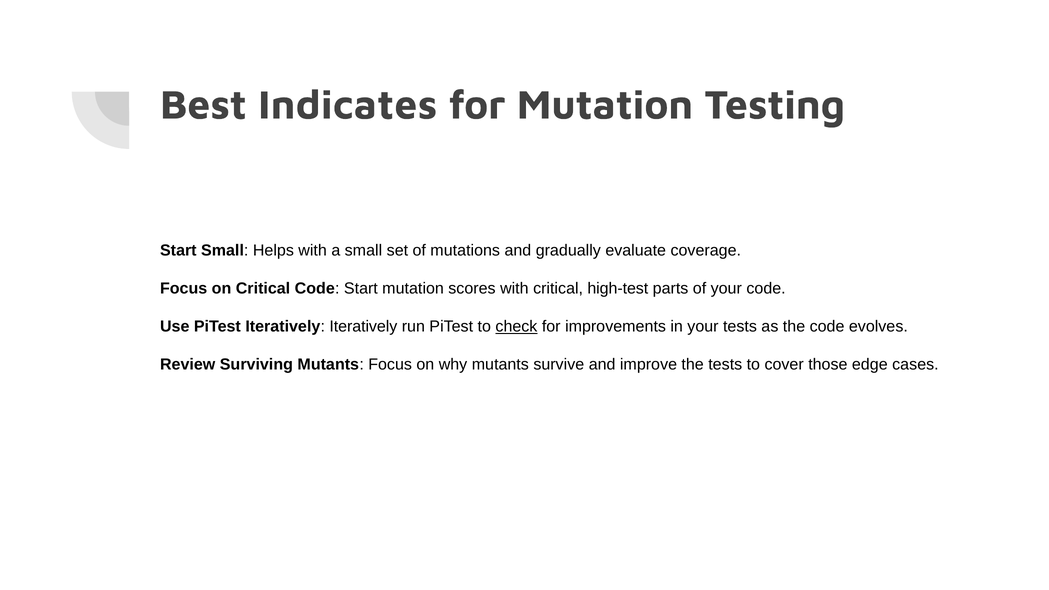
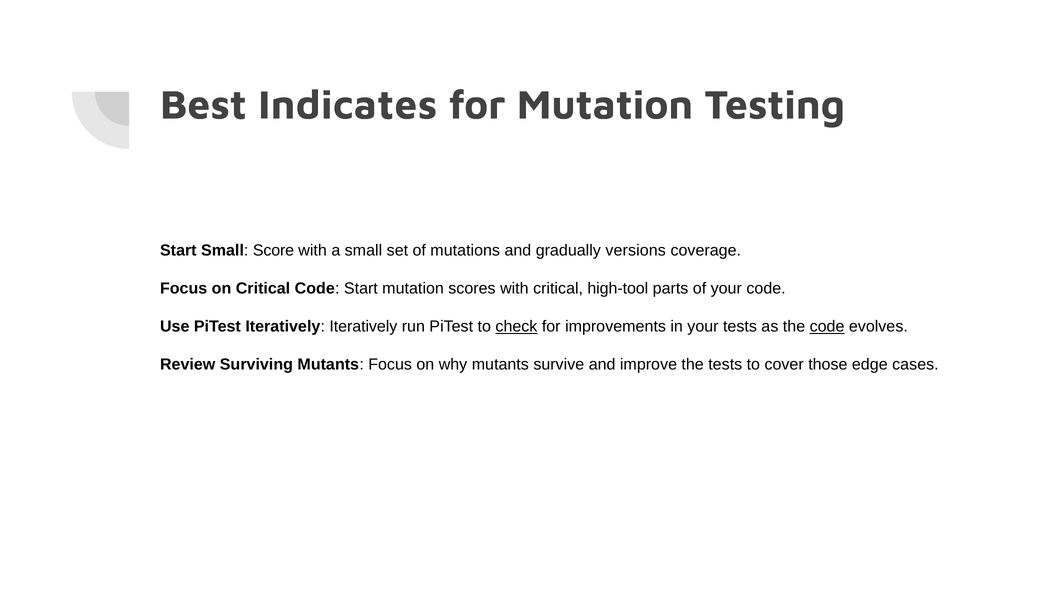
Helps: Helps -> Score (273, 251)
evaluate: evaluate -> versions (636, 251)
high-test: high-test -> high-tool (618, 289)
code underline: none -> present (827, 327)
